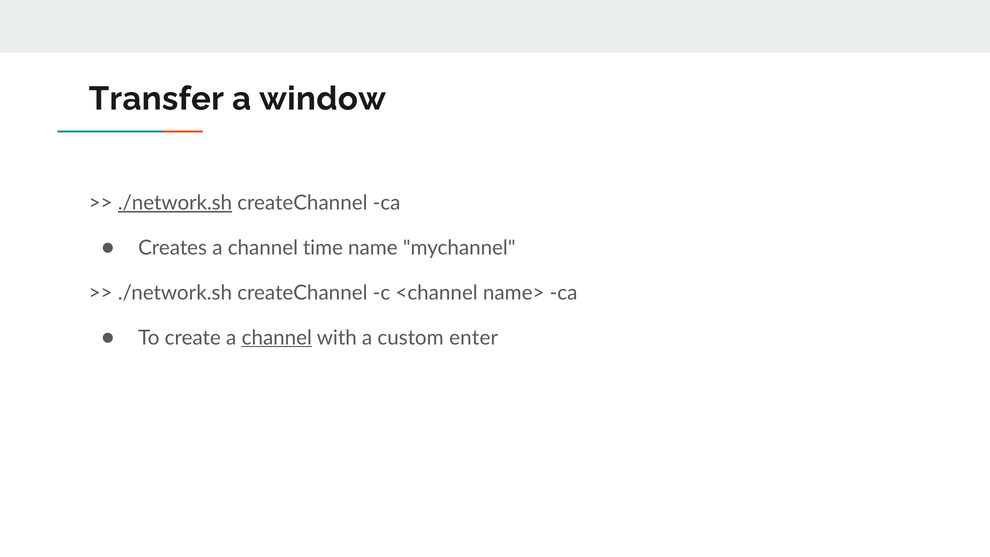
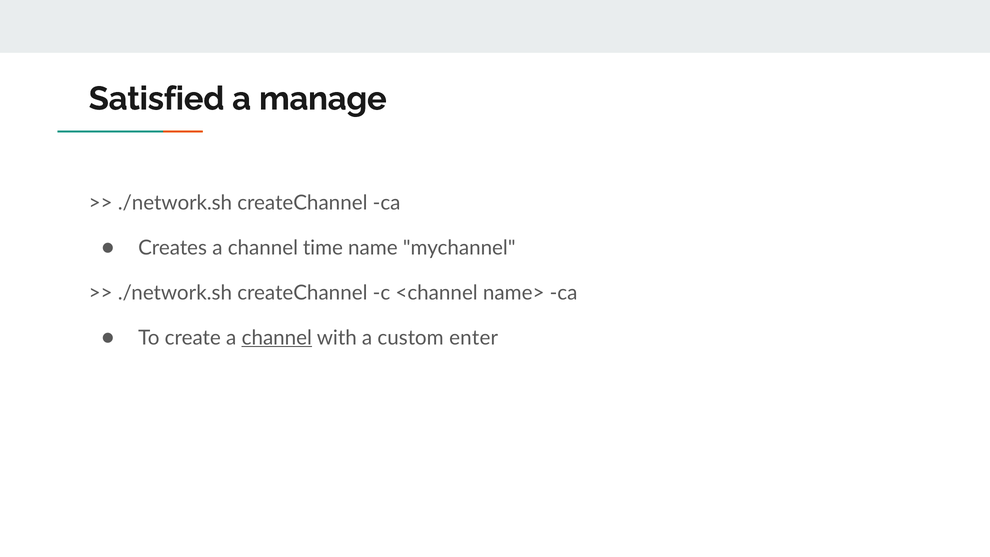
Transfer: Transfer -> Satisfied (157, 99)
window: window -> manage (323, 99)
./network.sh underline: present -> none (175, 203)
